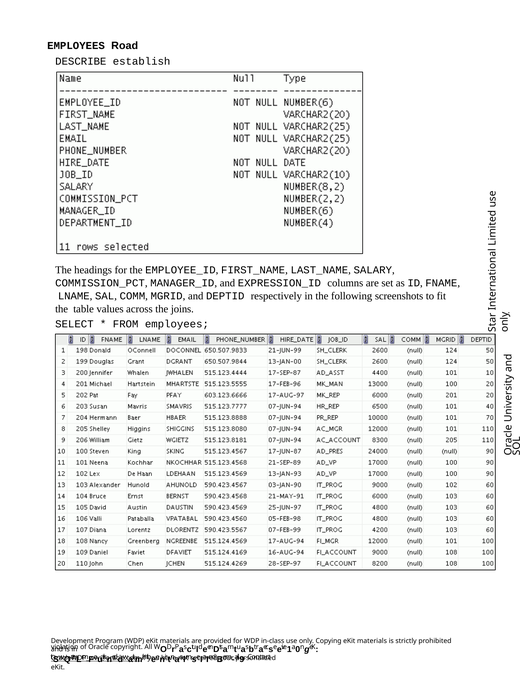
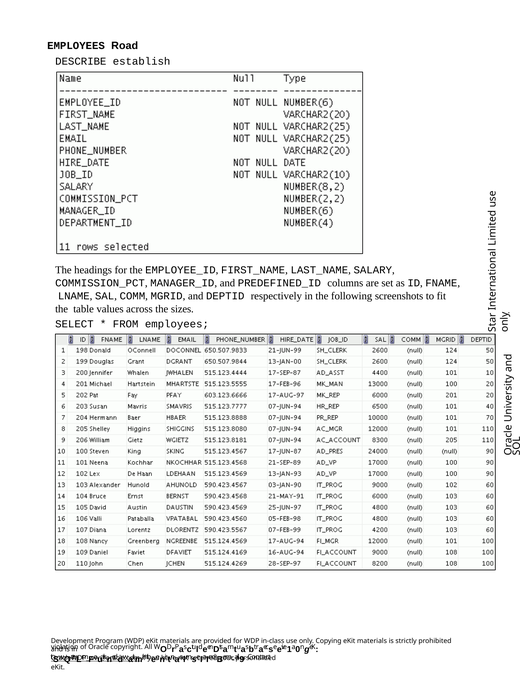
EXPRESSION_ID: EXPRESSION_ID -> PREDEFINED_ID (279, 283)
joins: joins -> sizes (182, 309)
